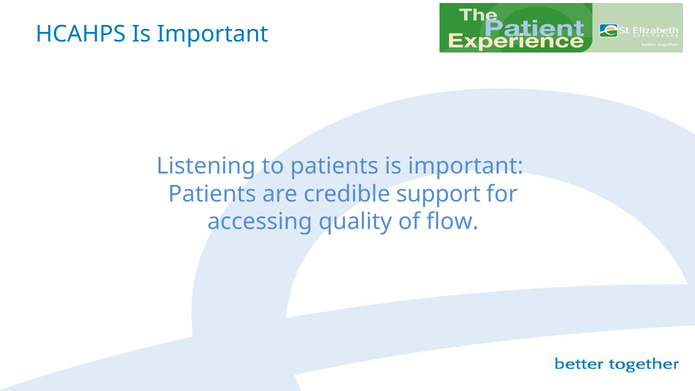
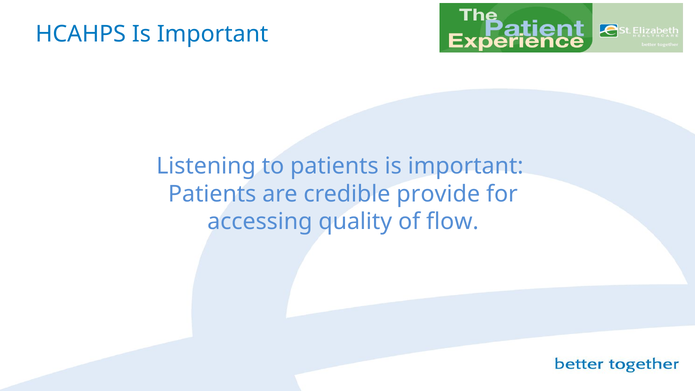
support: support -> provide (438, 194)
